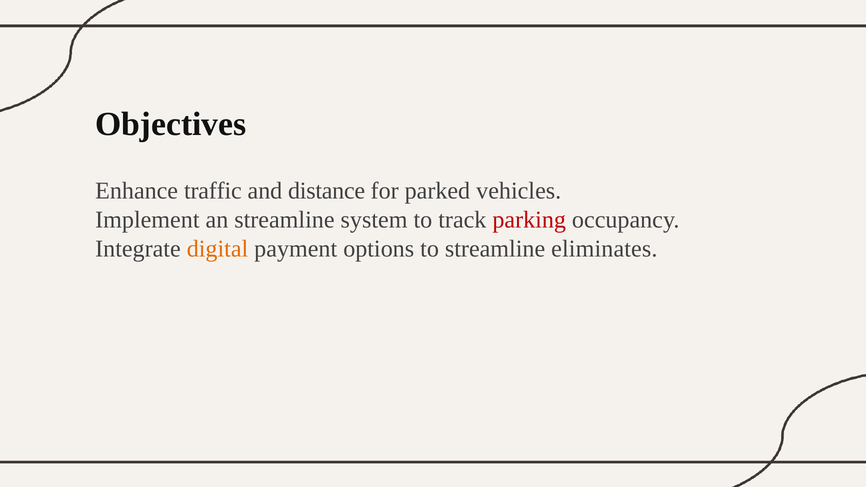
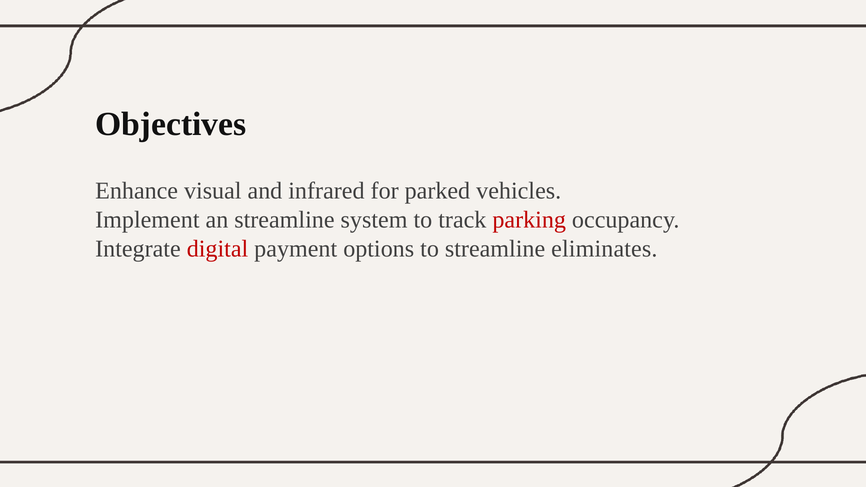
traffic: traffic -> visual (213, 191)
distance: distance -> infrared (326, 191)
digital colour: orange -> red (218, 249)
